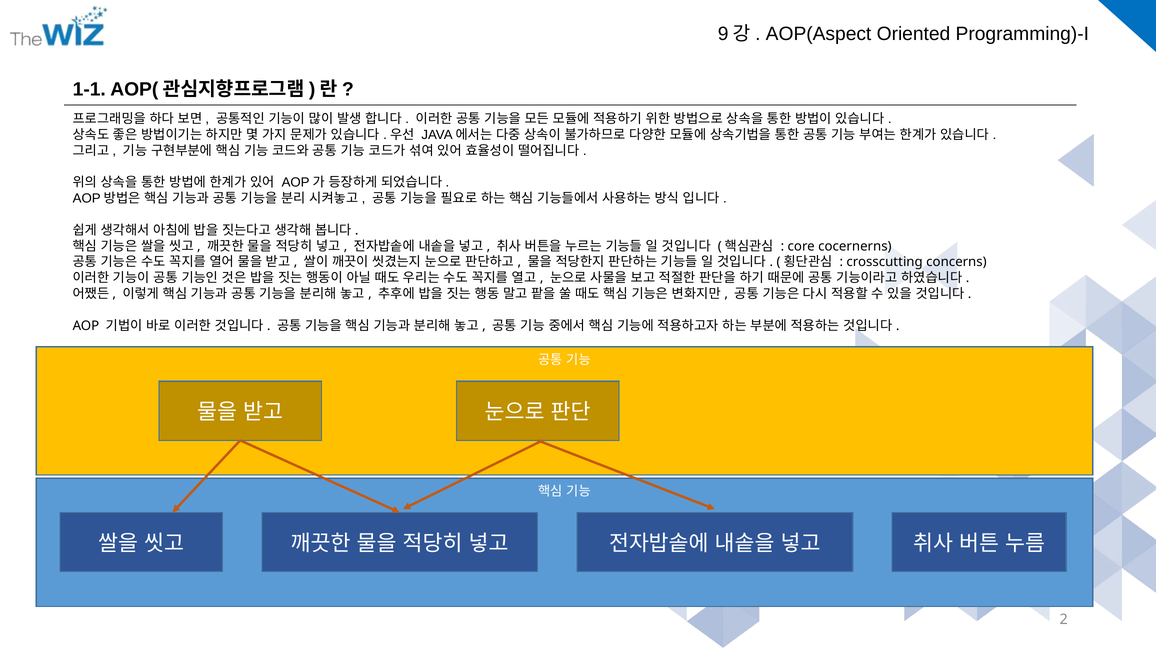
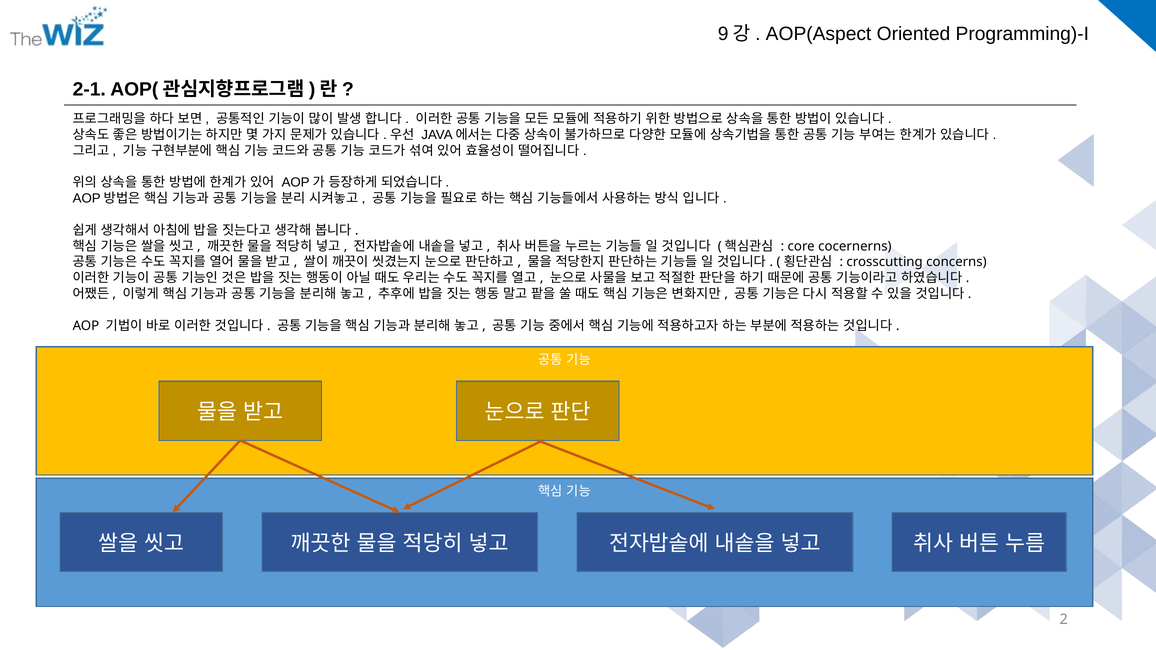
1-1: 1-1 -> 2-1 (89, 89)
